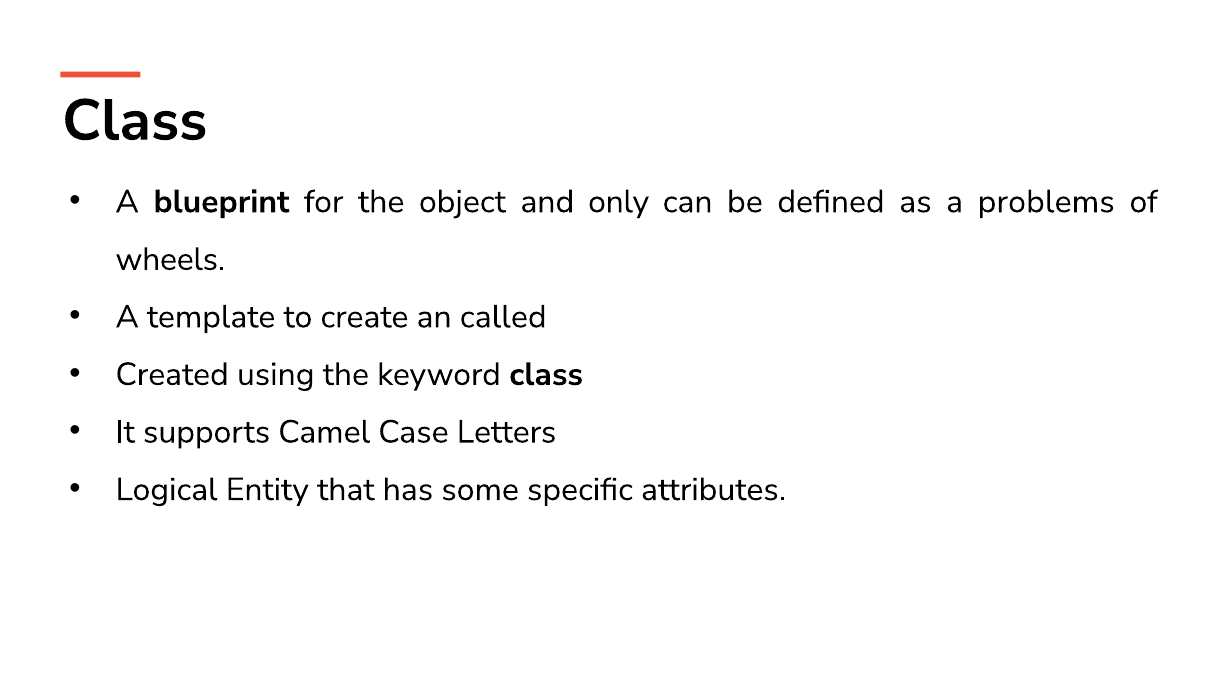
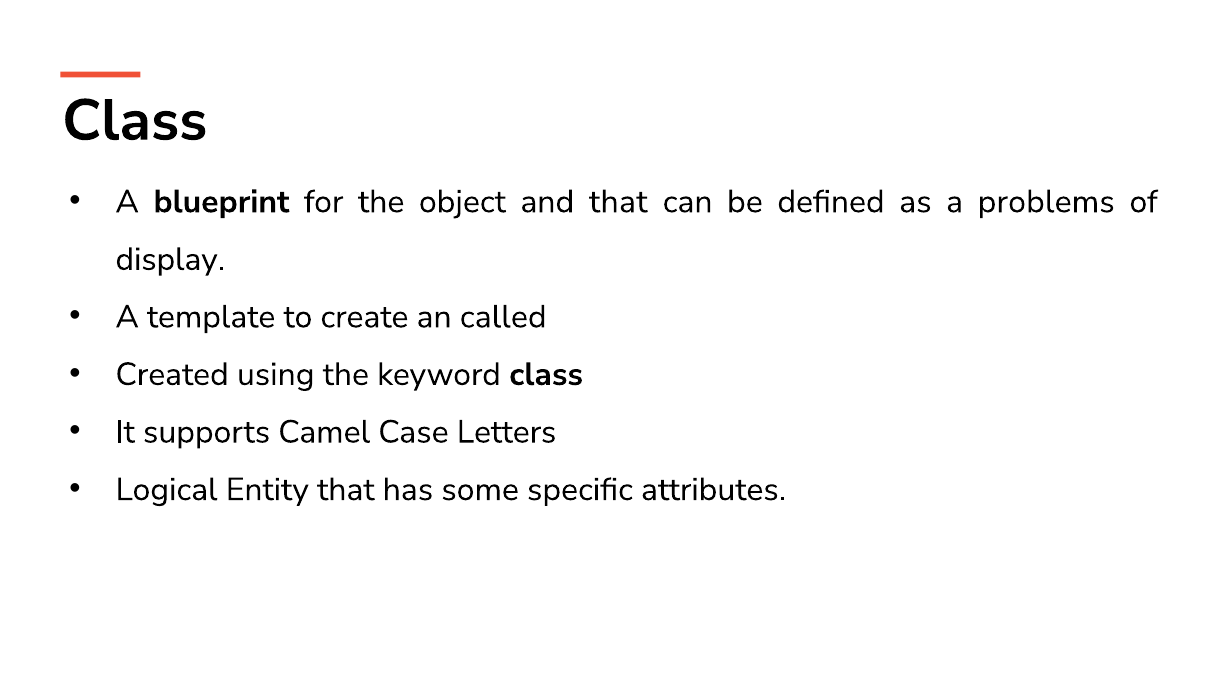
and only: only -> that (618, 202)
wheels: wheels -> display (170, 259)
